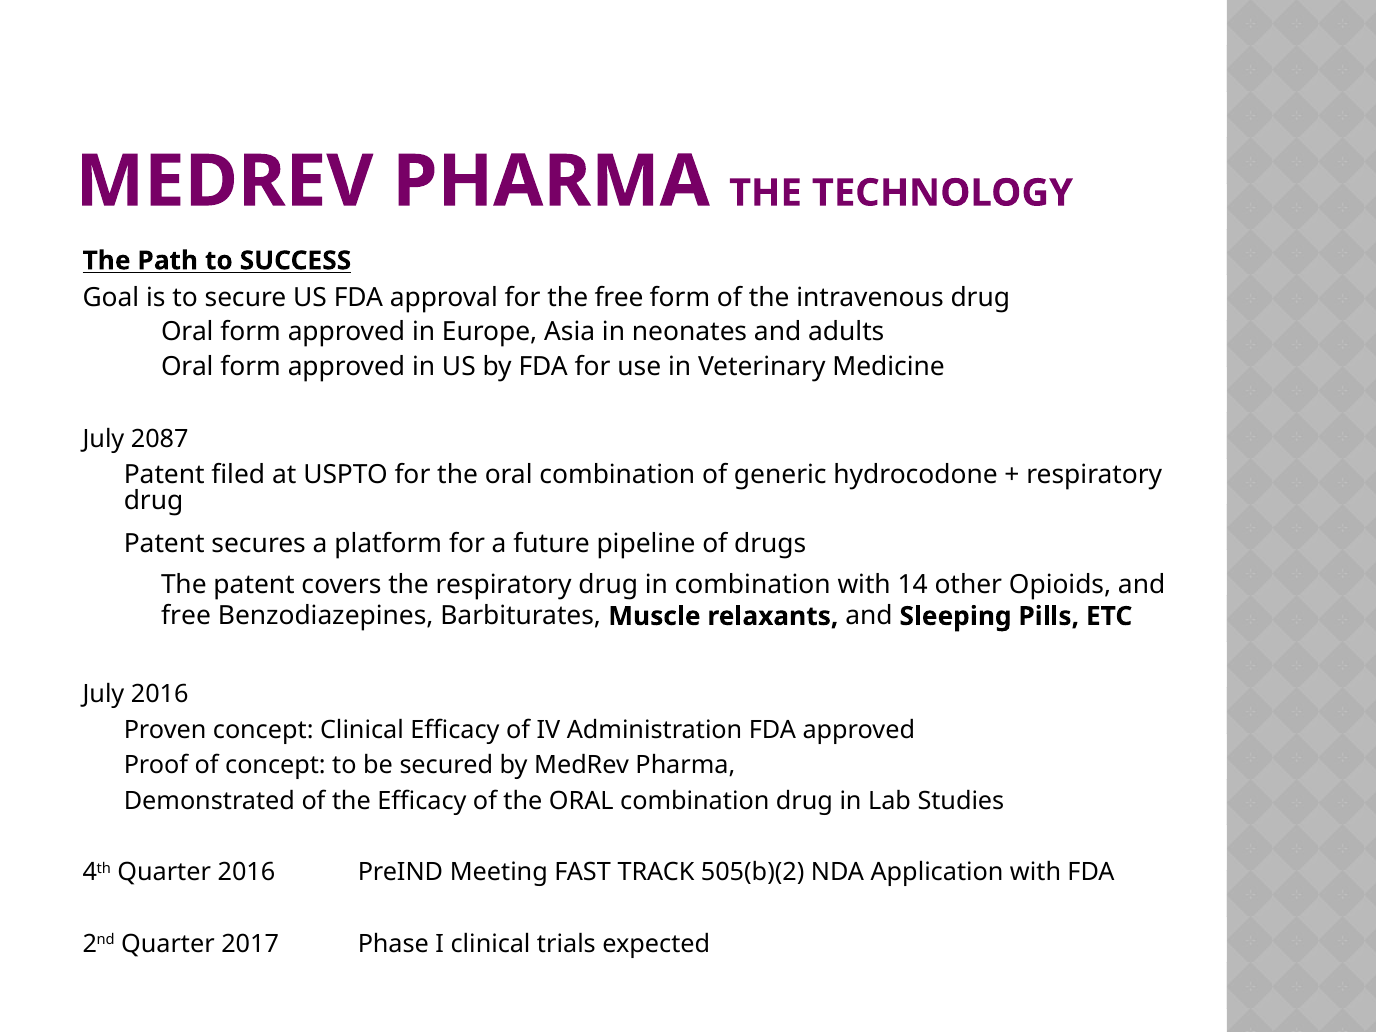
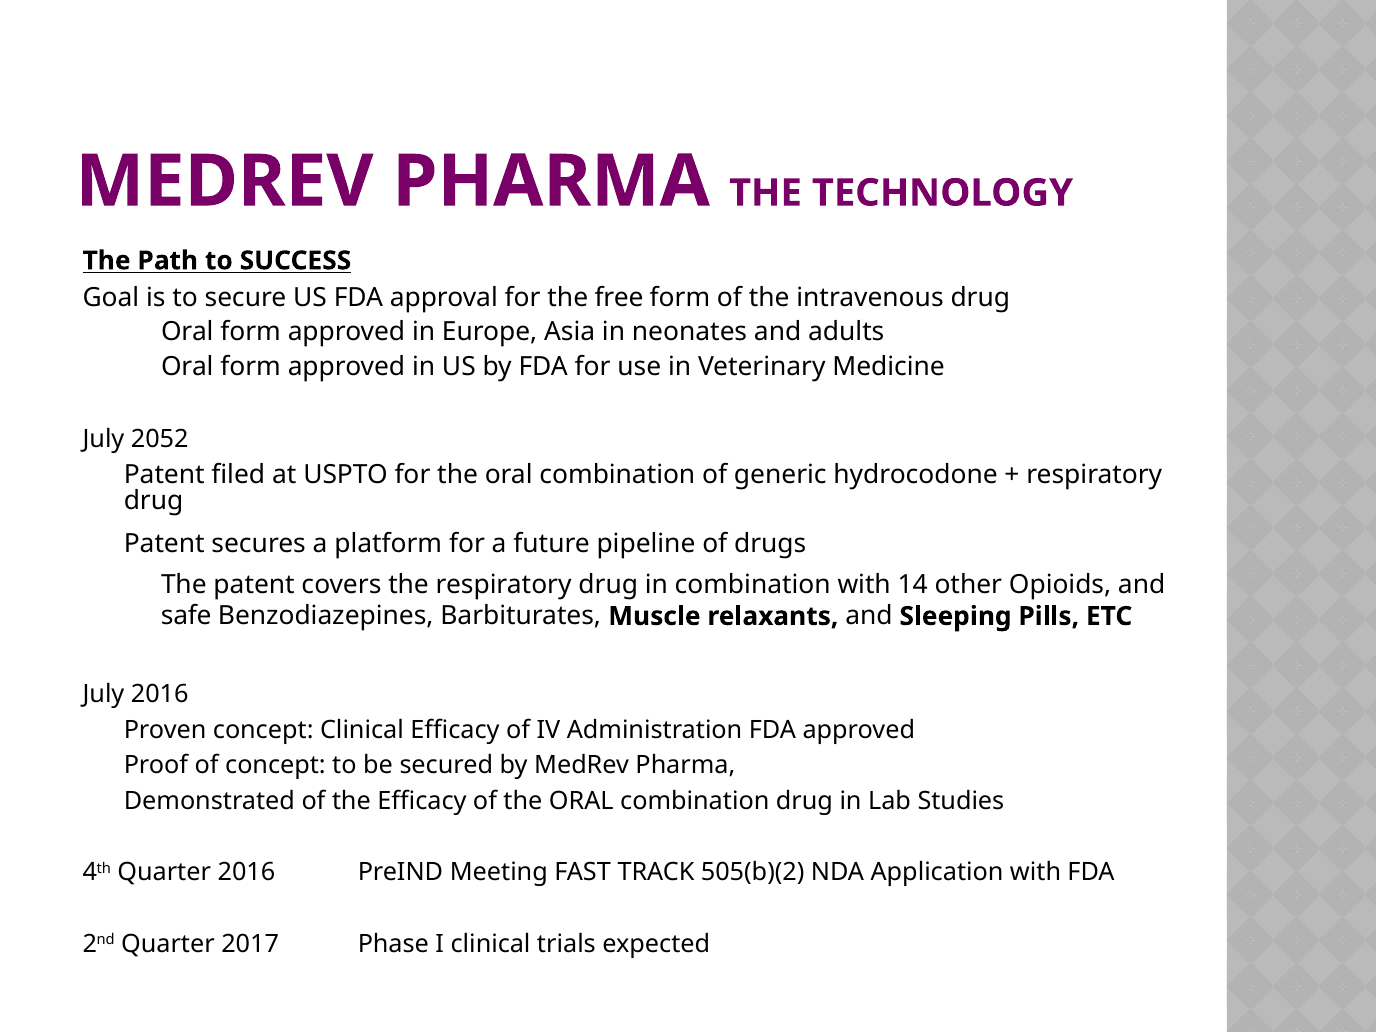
2087: 2087 -> 2052 (160, 439)
free: free -> safe (186, 616)
